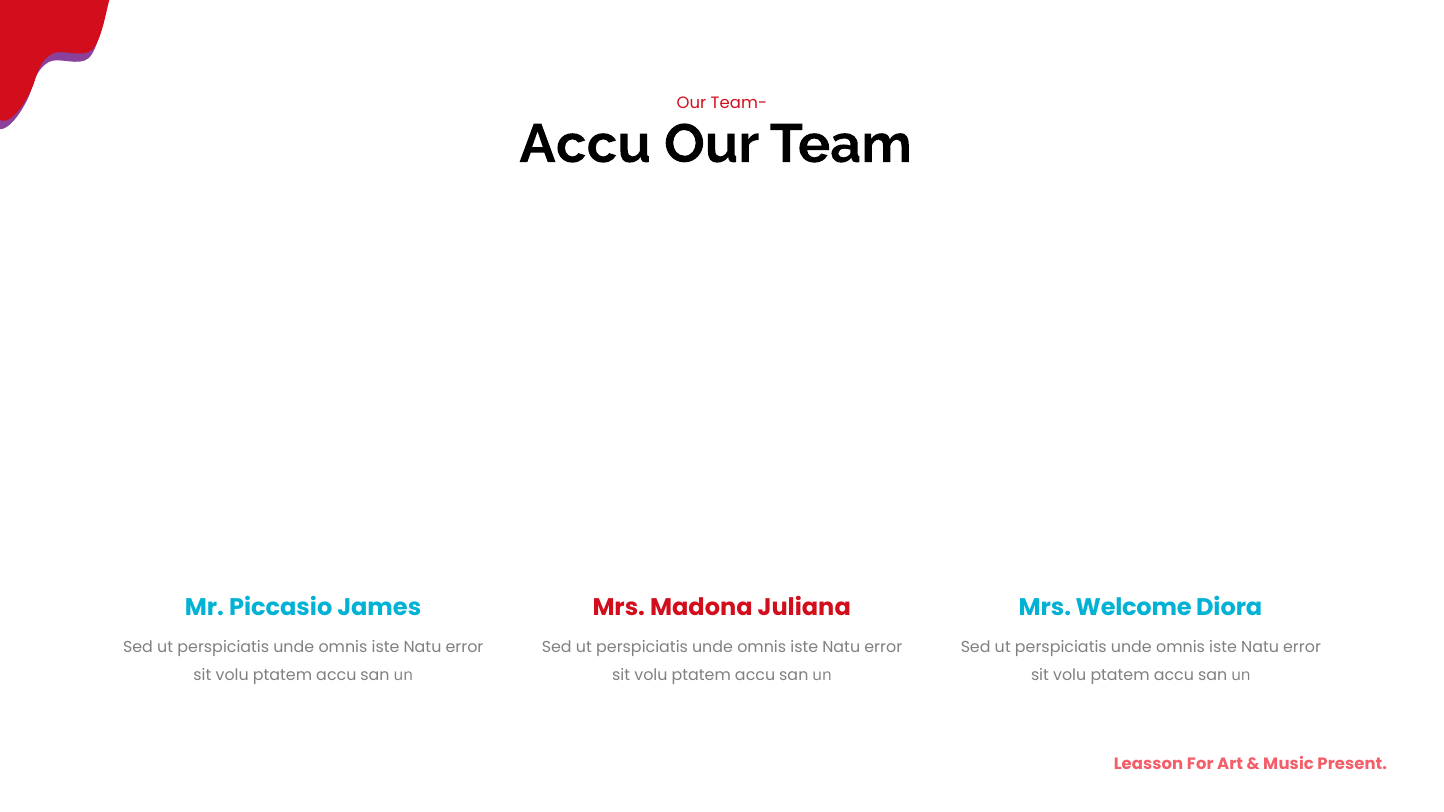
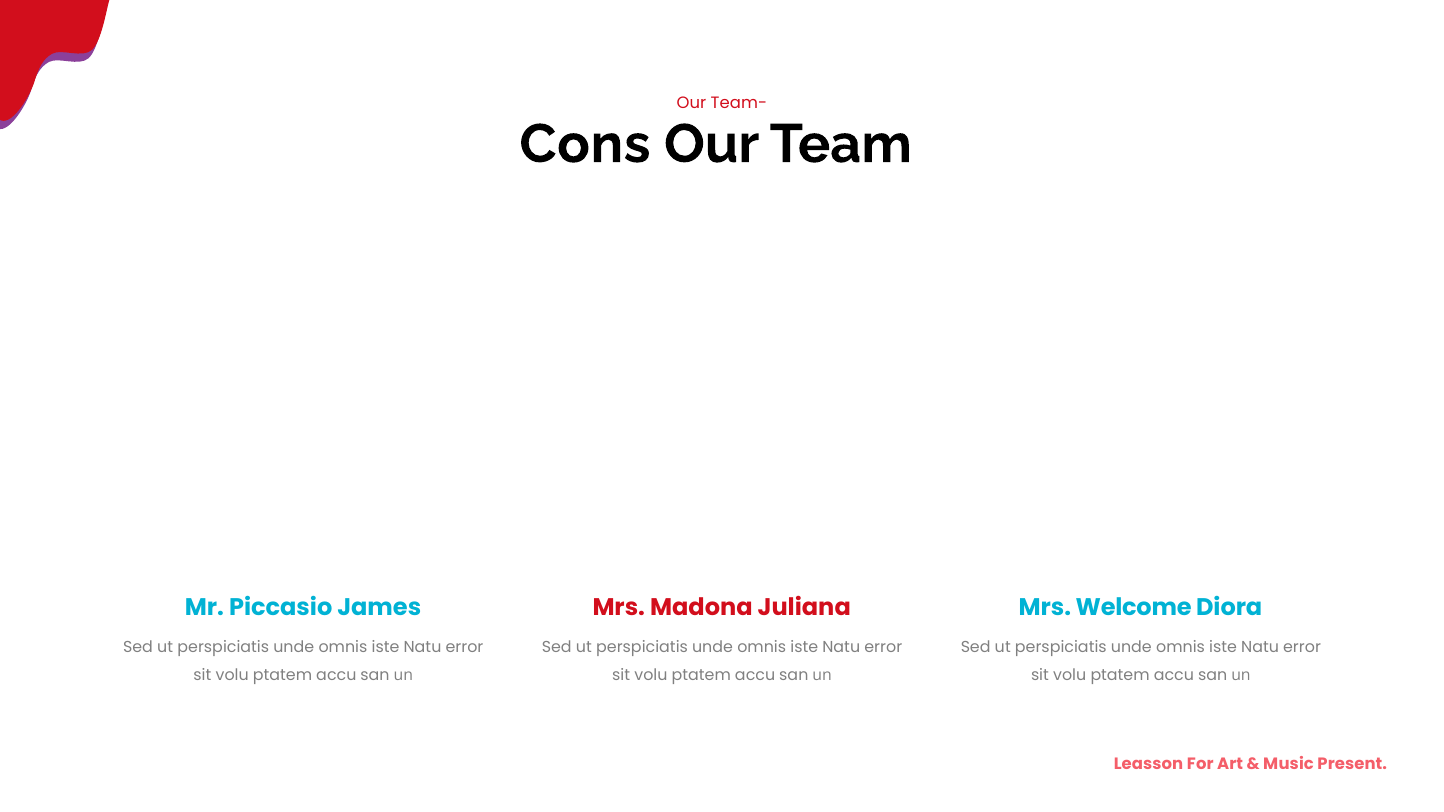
Accu: Accu -> Cons (585, 144)
